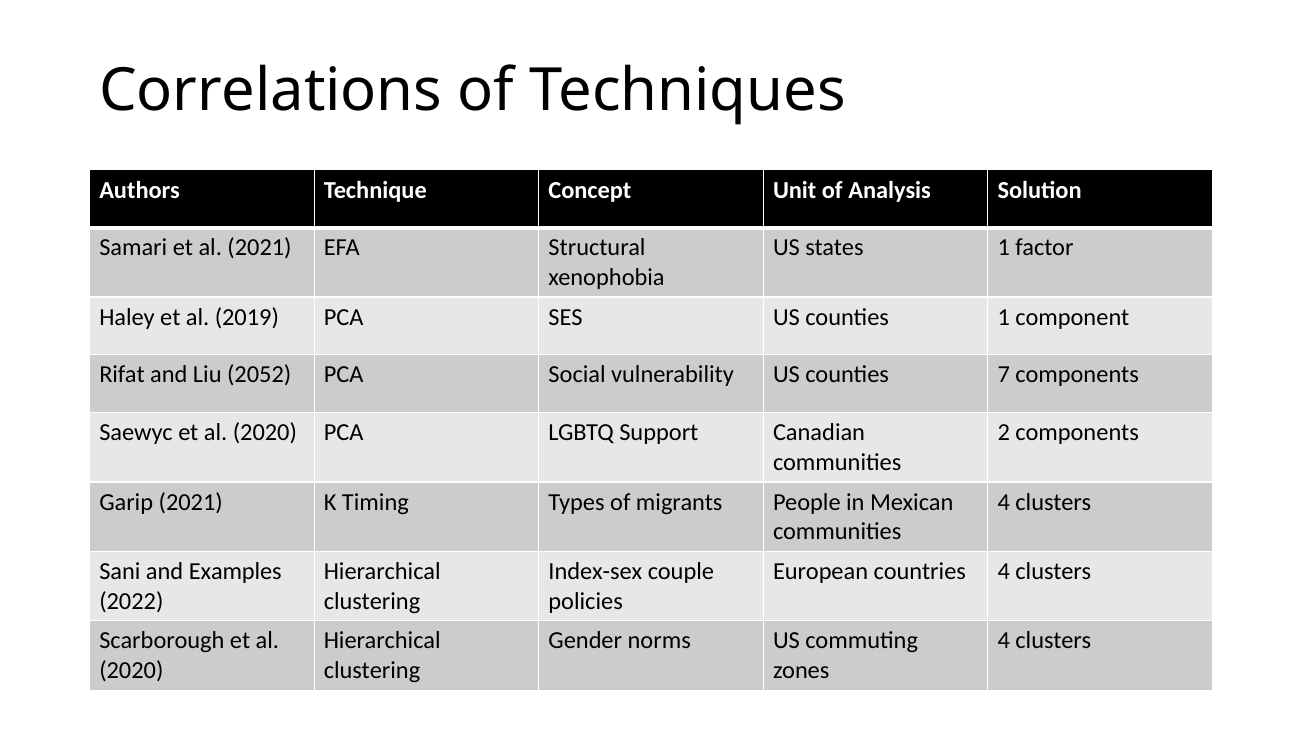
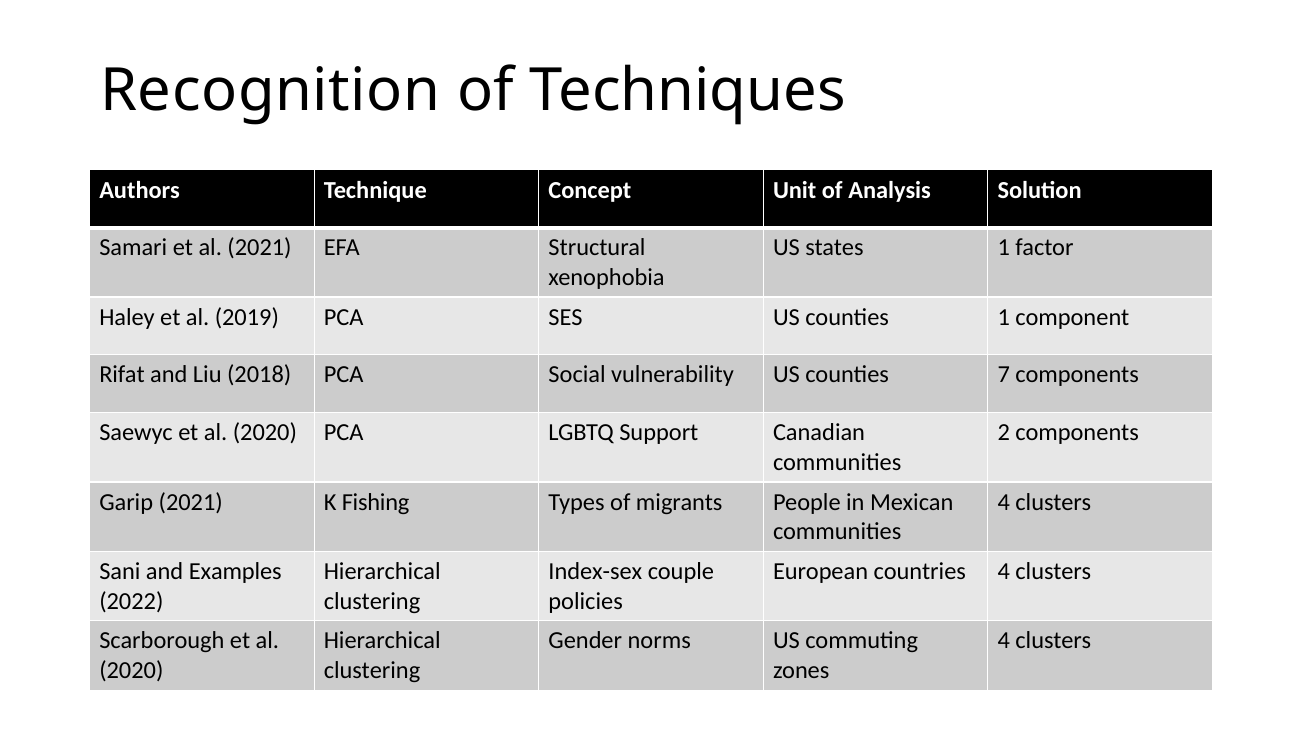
Correlations: Correlations -> Recognition (270, 91)
2052: 2052 -> 2018 (259, 375)
Timing: Timing -> Fishing (376, 502)
